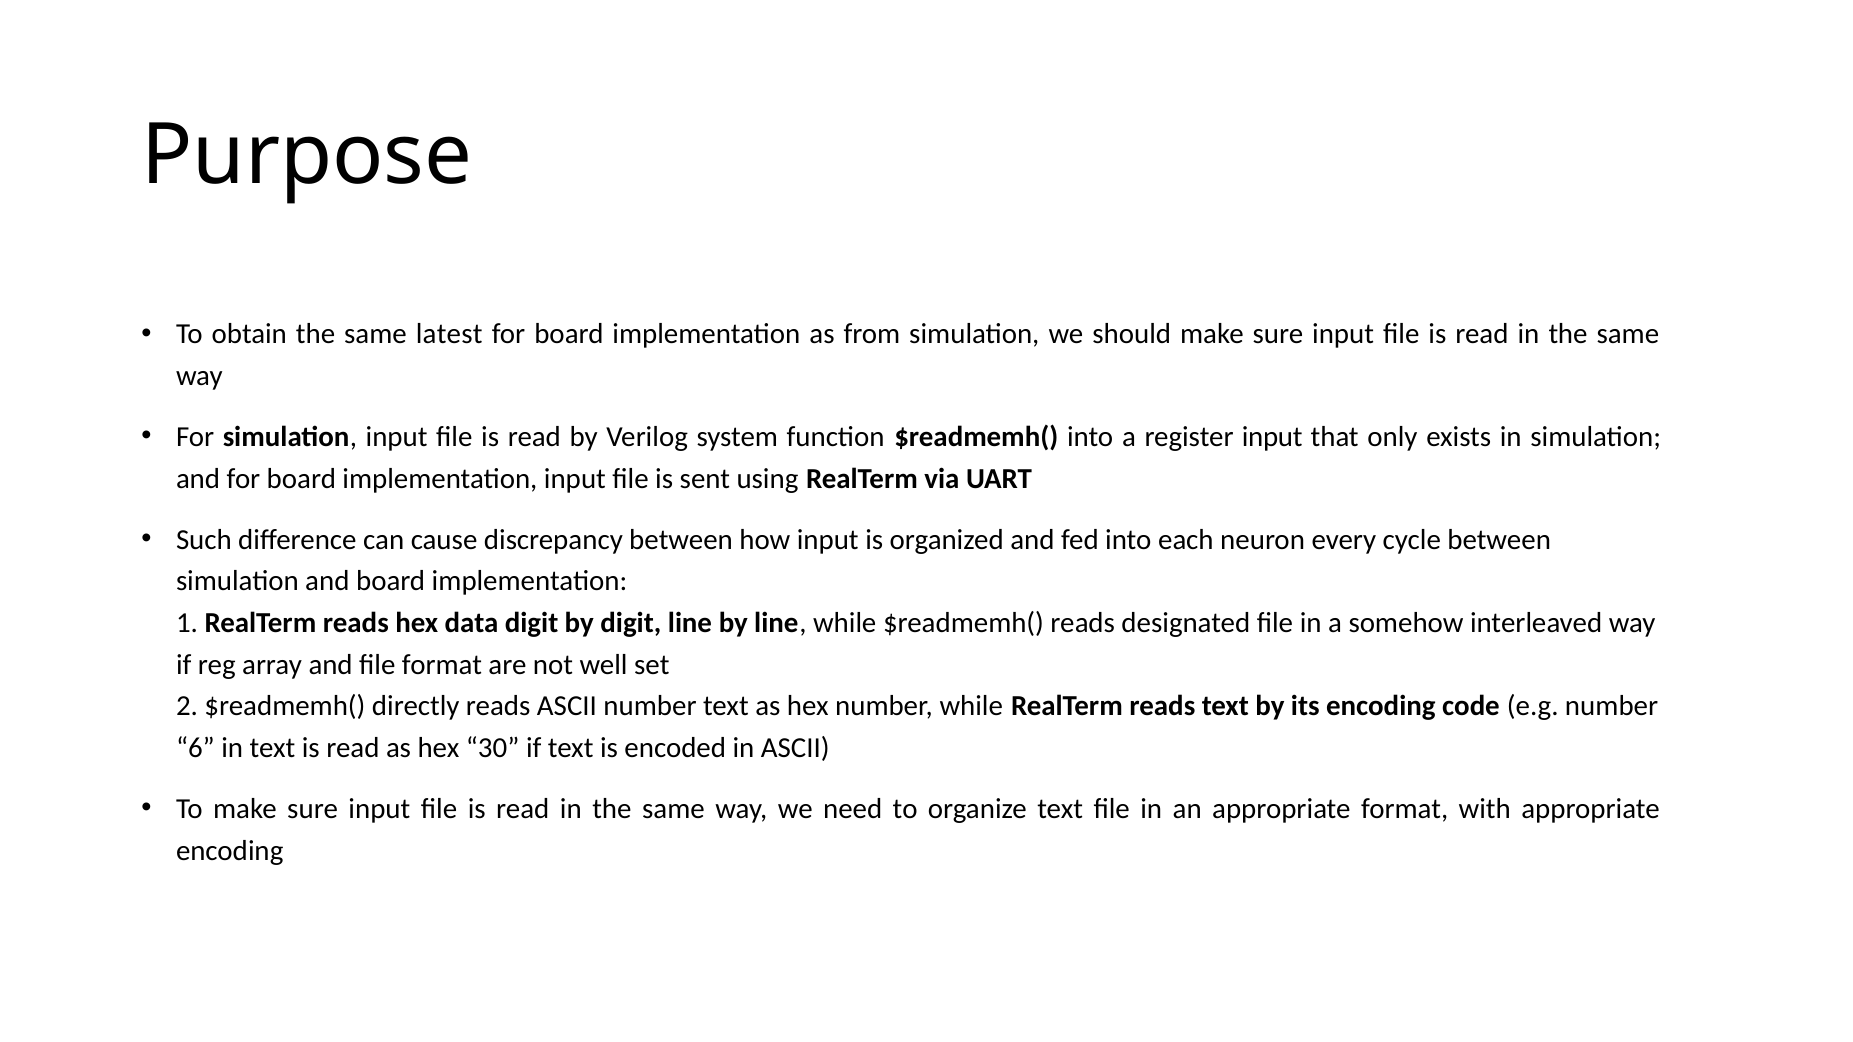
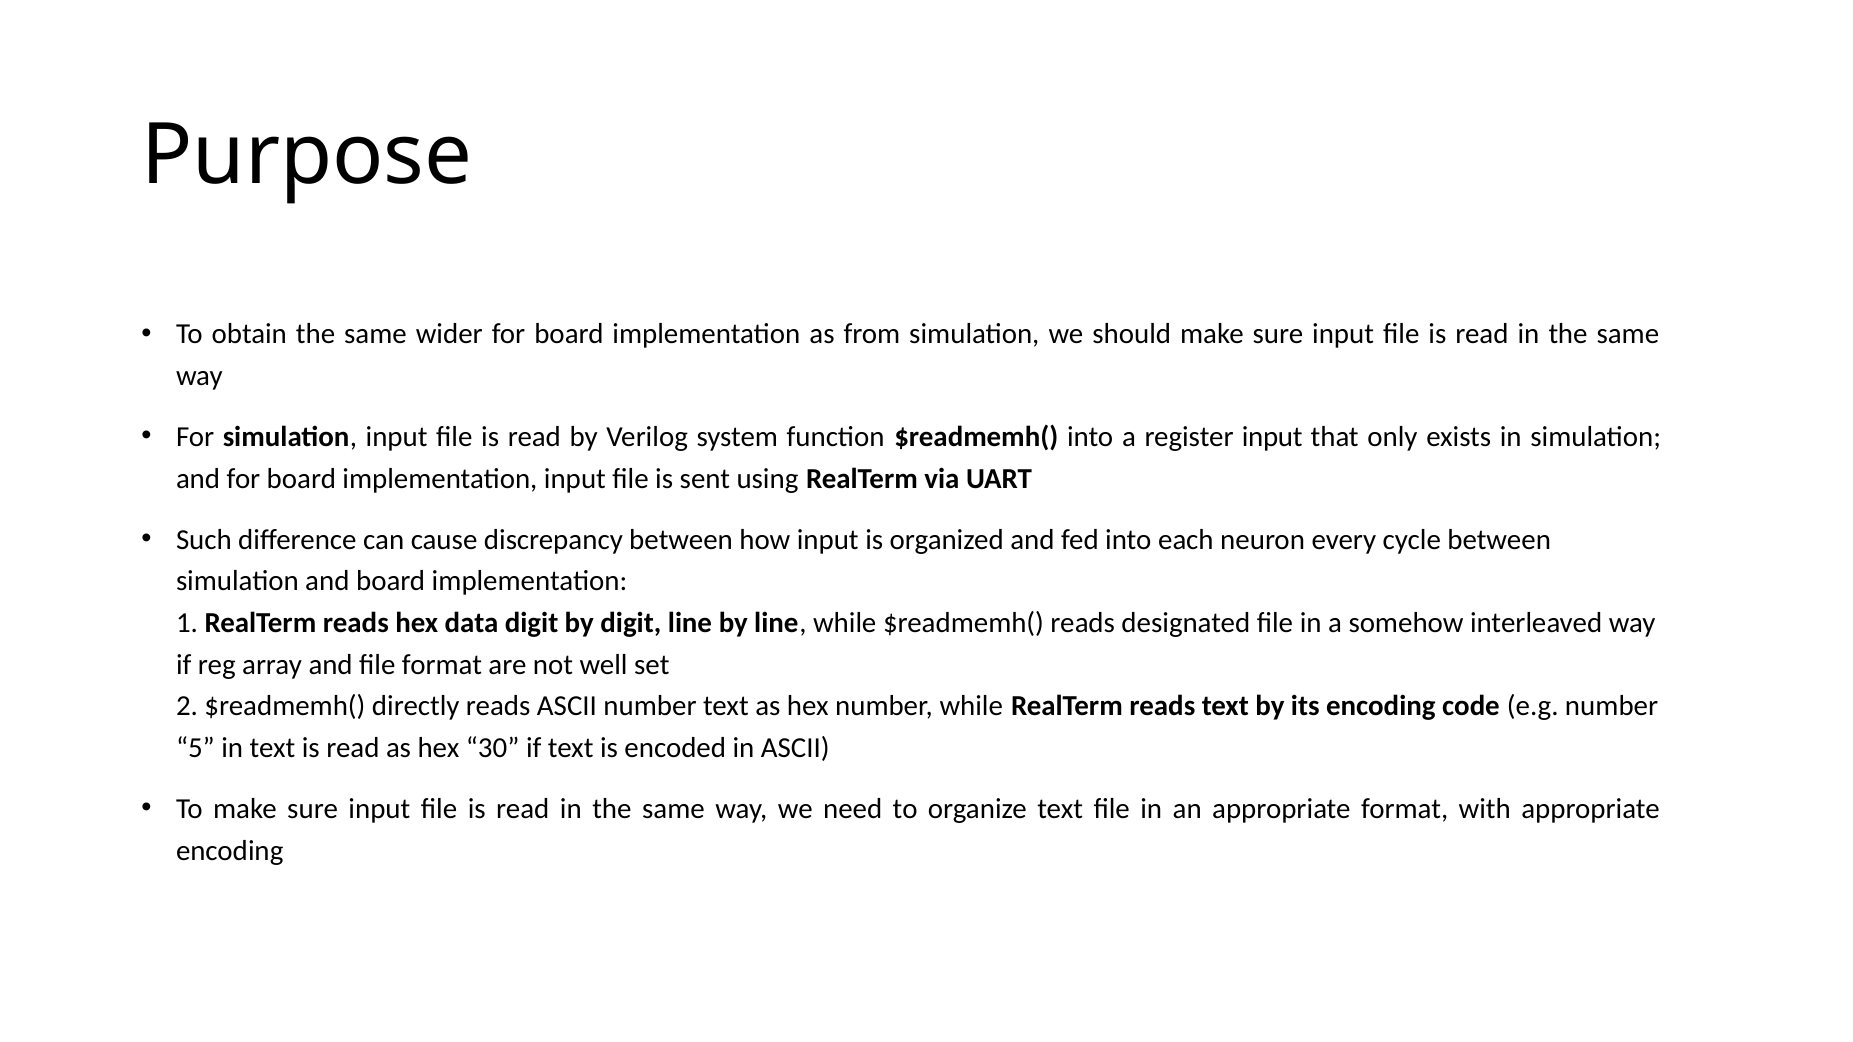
latest: latest -> wider (449, 334)
6: 6 -> 5 (195, 748)
